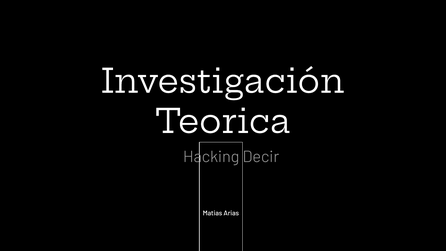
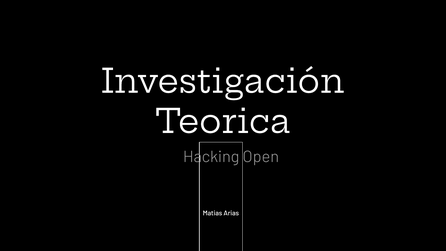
Decir: Decir -> Open (261, 157)
